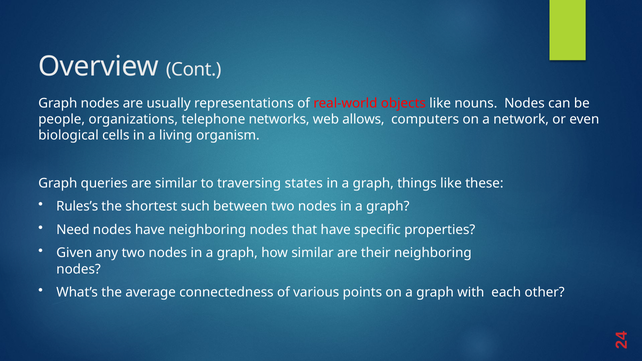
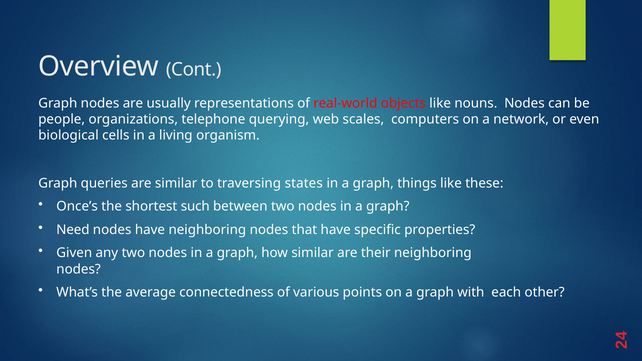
networks: networks -> querying (279, 119)
allows: allows -> scales (363, 119)
Rules’s: Rules’s -> Once’s (77, 207)
